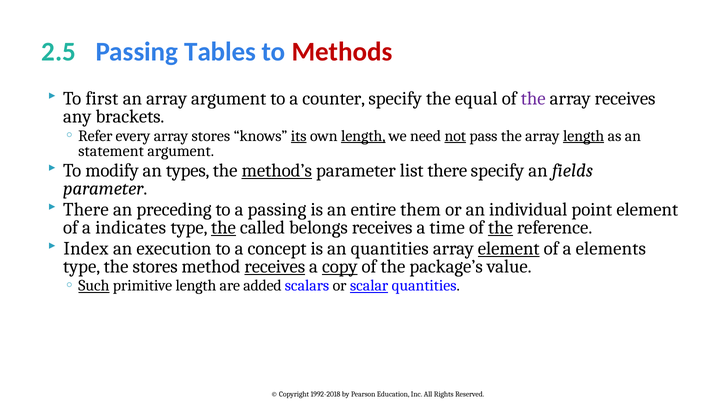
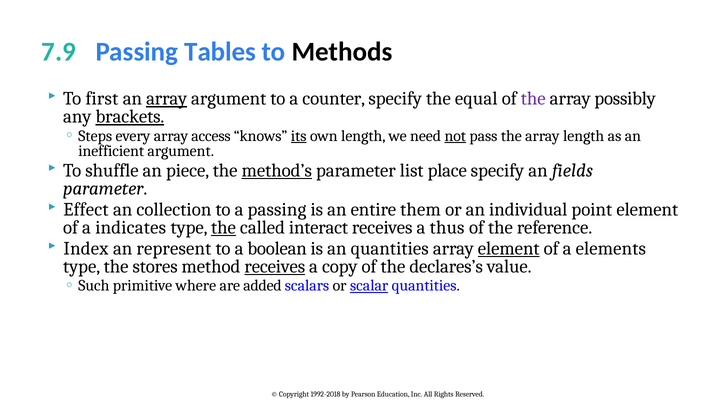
2.5: 2.5 -> 7.9 (59, 52)
Methods colour: red -> black (342, 52)
array underline: none -> present (167, 99)
array receives: receives -> possibly (625, 99)
brackets underline: none -> present (130, 117)
Refer: Refer -> Steps (95, 136)
array stores: stores -> access (211, 136)
length underline: present -> none (363, 136)
length underline: present -> none (584, 136)
statement: statement -> inefficient (111, 151)
modify: modify -> shuffle (112, 170)
types: types -> piece (188, 170)
list there: there -> place (447, 170)
There: There -> Effect (86, 210)
preceding: preceding -> collection (174, 210)
belongs: belongs -> interact (319, 228)
time: time -> thus (447, 228)
the underline: present -> none (500, 228)
execution: execution -> represent (174, 249)
concept: concept -> boolean (277, 249)
copy underline: present -> none (340, 267)
package’s: package’s -> declares’s (446, 267)
Such underline: present -> none (94, 286)
primitive length: length -> where (196, 286)
